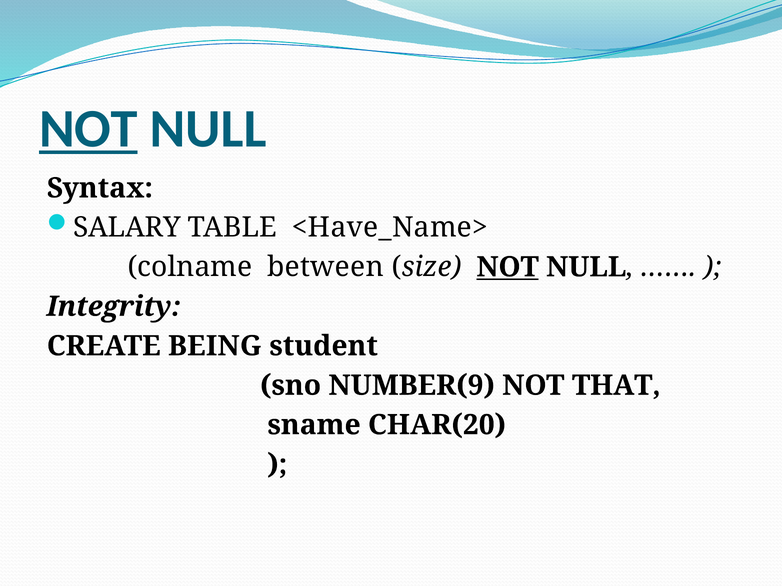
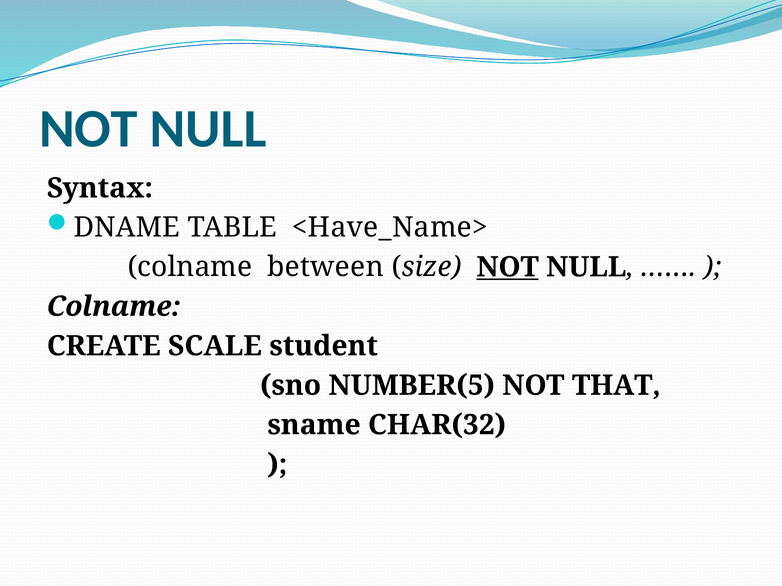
NOT underline: present -> none (88, 129)
SALARY: SALARY -> DNAME (127, 228)
Integrity: Integrity -> Colname (114, 307)
BEING: BEING -> SCALE (215, 346)
NUMBER(9: NUMBER(9 -> NUMBER(5 (412, 386)
CHAR(20: CHAR(20 -> CHAR(32 (437, 425)
